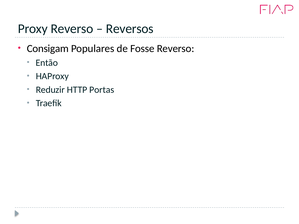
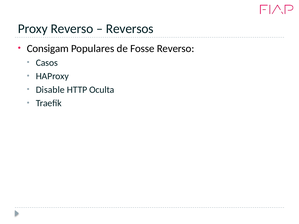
Então: Então -> Casos (47, 63)
Reduzir: Reduzir -> Disable (50, 90)
Portas: Portas -> Oculta (102, 90)
